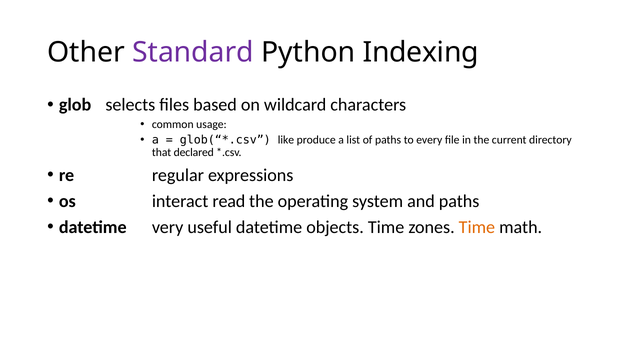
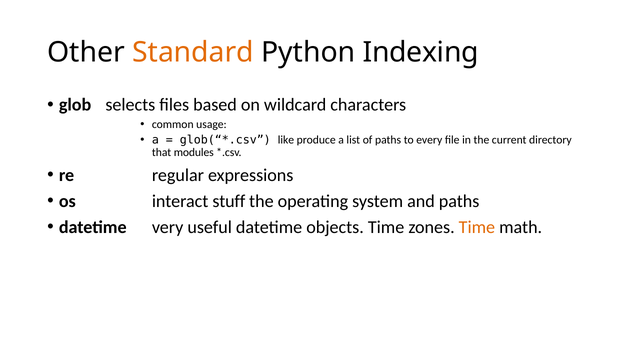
Standard colour: purple -> orange (193, 52)
declared: declared -> modules (194, 152)
read: read -> stuff (229, 201)
